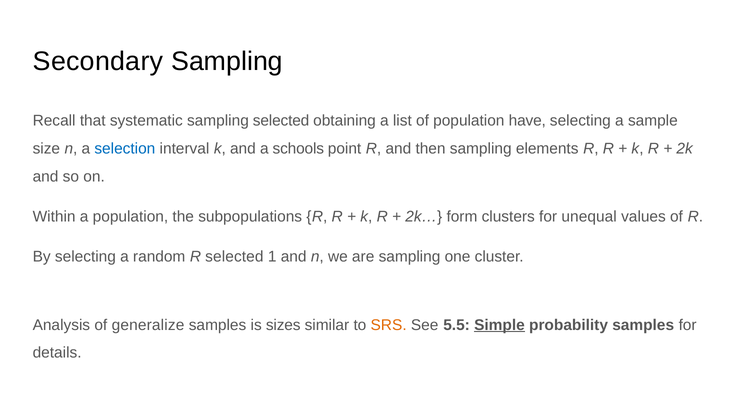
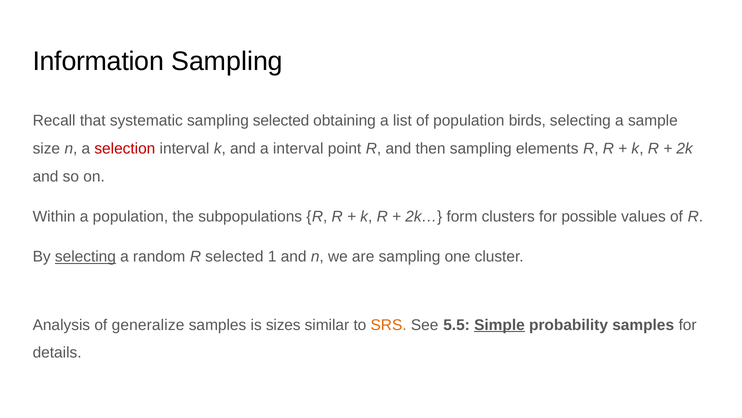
Secondary: Secondary -> Information (98, 61)
have: have -> birds (527, 121)
selection colour: blue -> red (125, 148)
a schools: schools -> interval (298, 148)
unequal: unequal -> possible (589, 216)
selecting underline: none -> present (85, 256)
